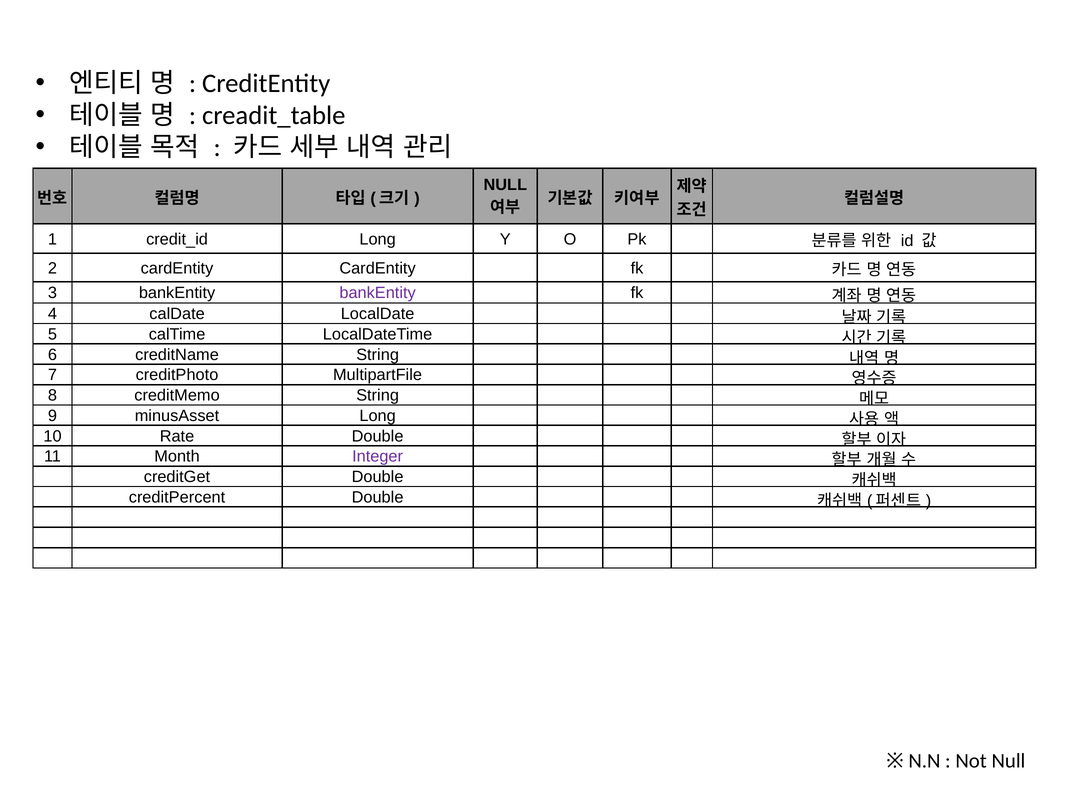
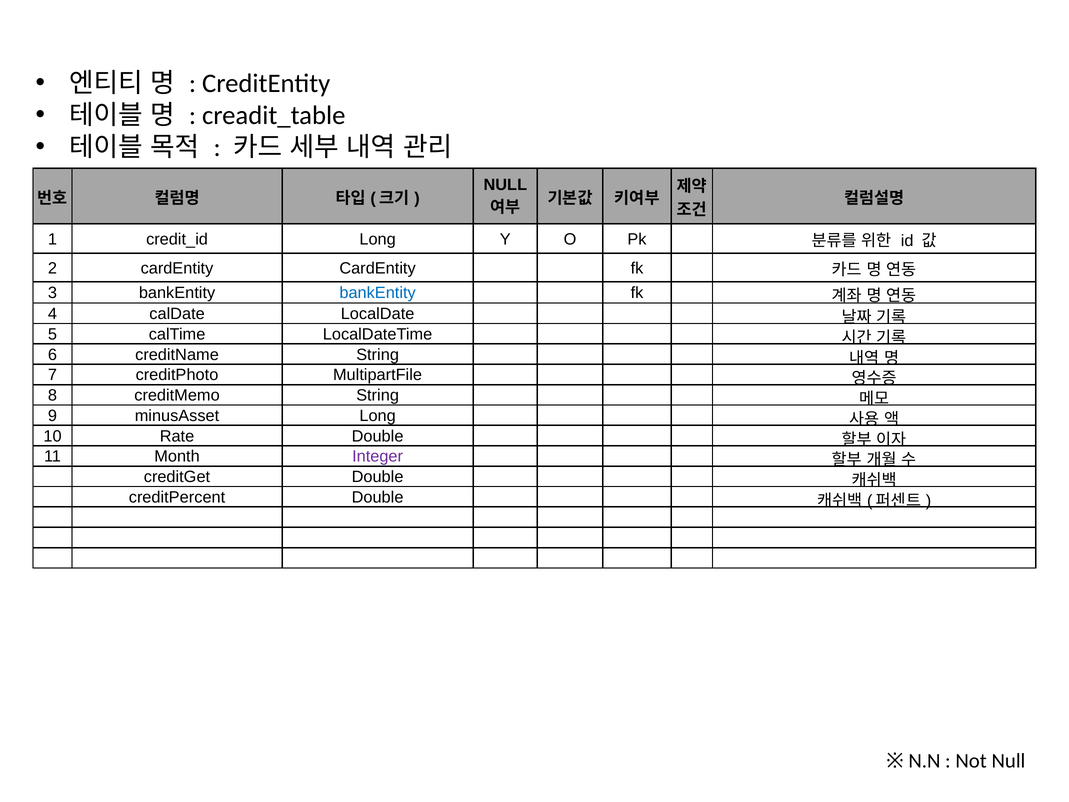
bankEntity colour: purple -> blue (378, 293)
